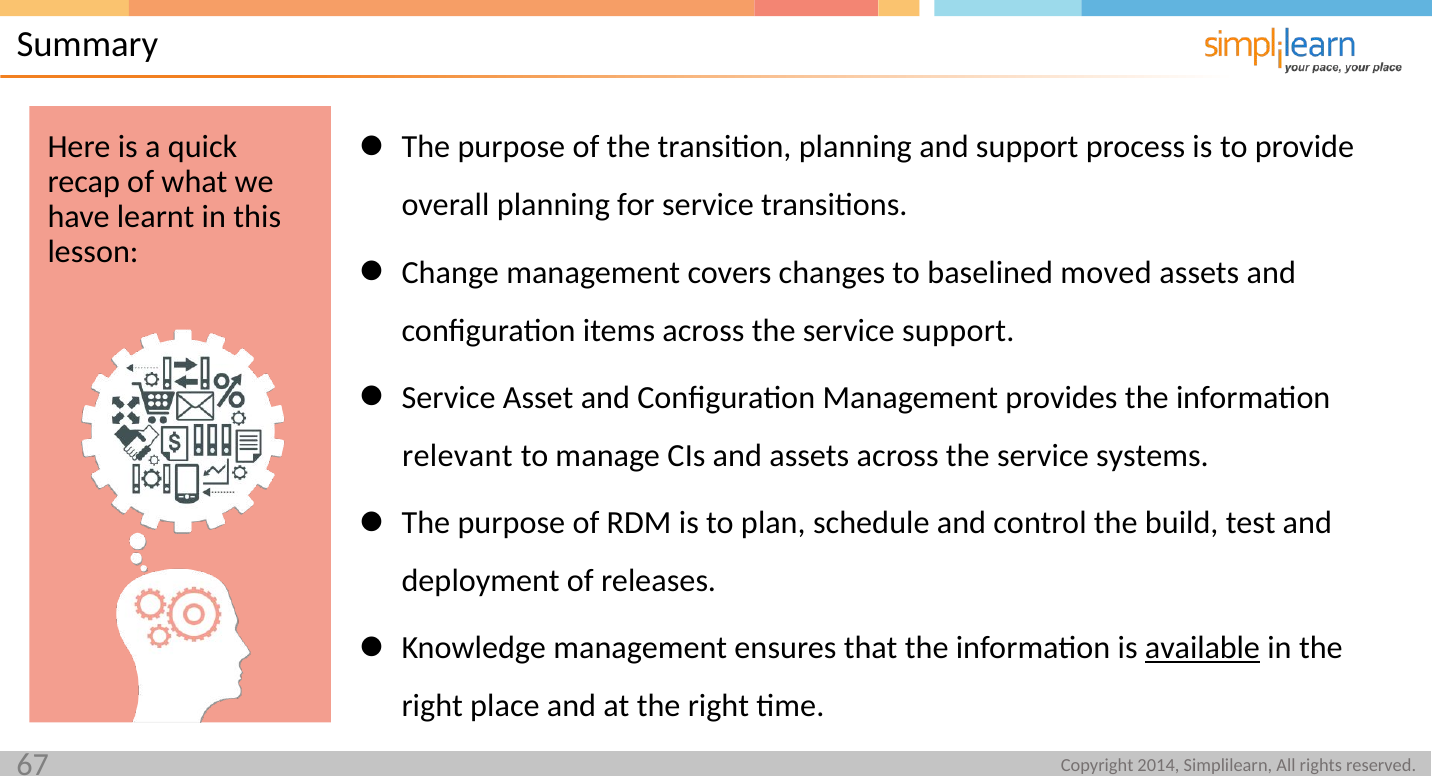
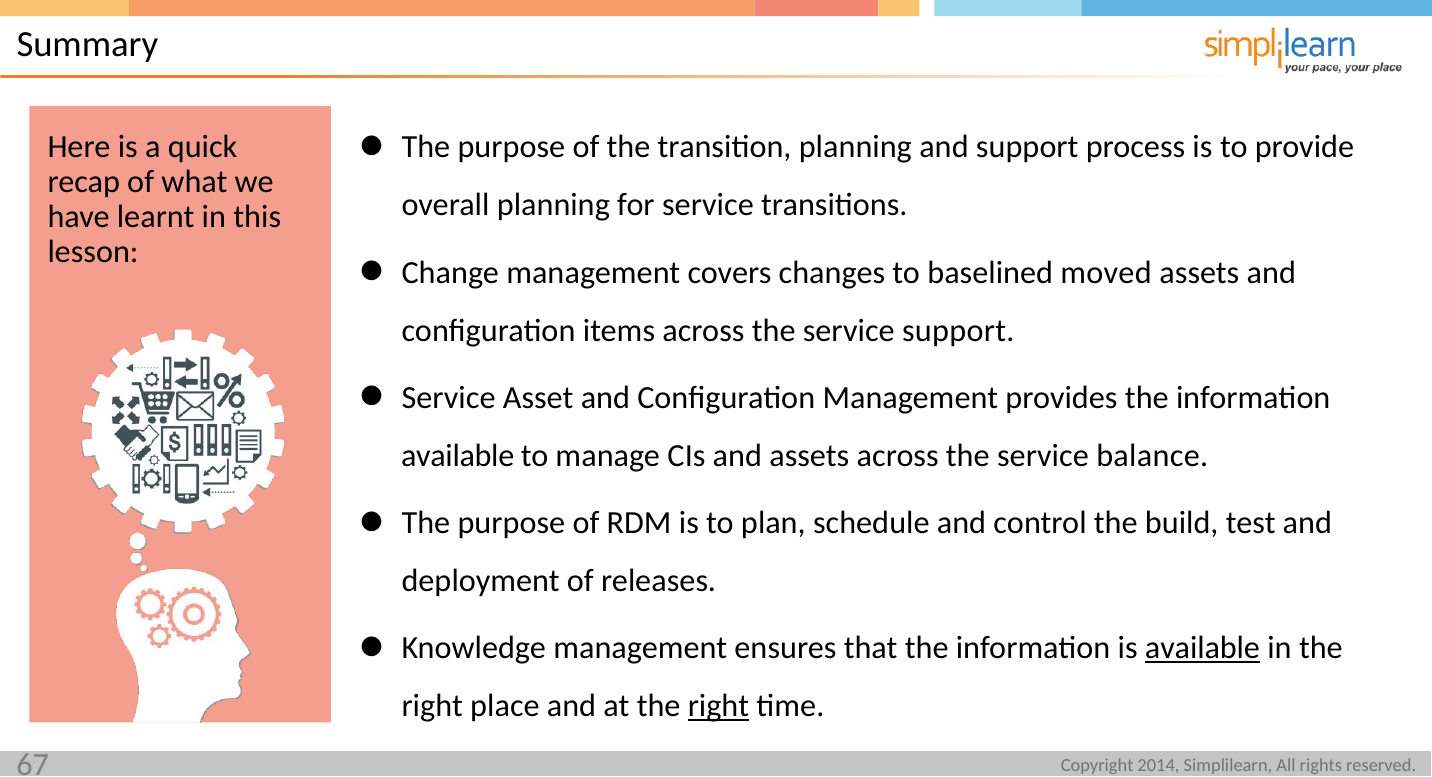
relevant: relevant -> available (458, 455)
systems: systems -> balance (1152, 455)
right underline: none -> present (718, 706)
